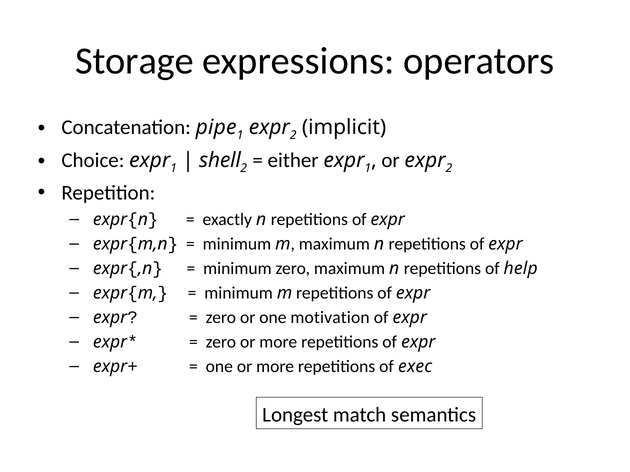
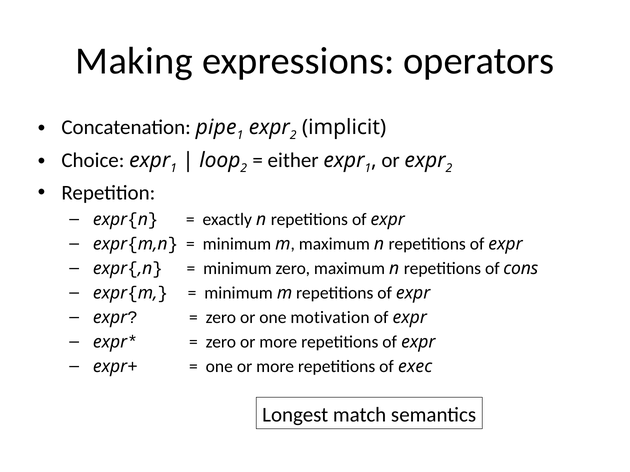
Storage: Storage -> Making (134, 61)
shell: shell -> loop (220, 160)
help: help -> cons (521, 269)
